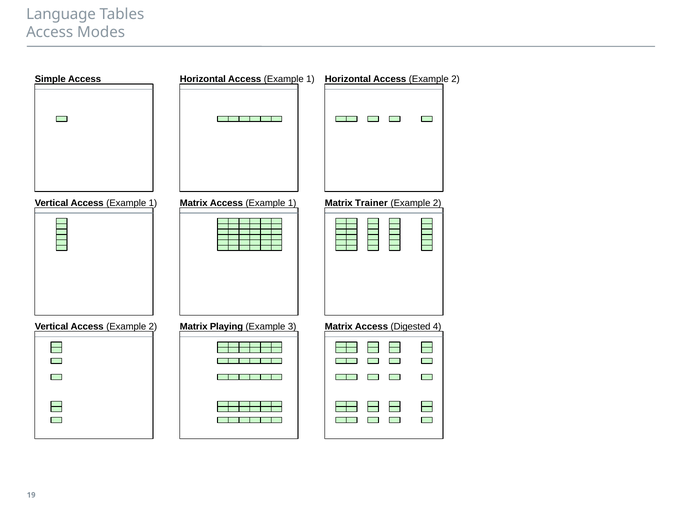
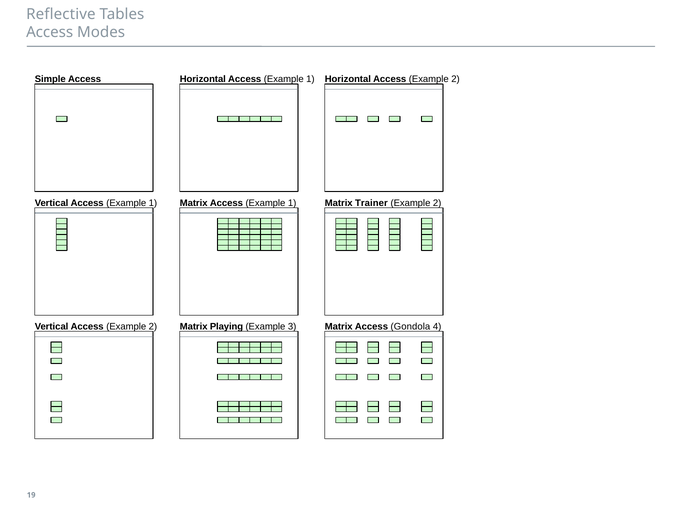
Language: Language -> Reflective (61, 14)
Digested: Digested -> Gondola (410, 326)
